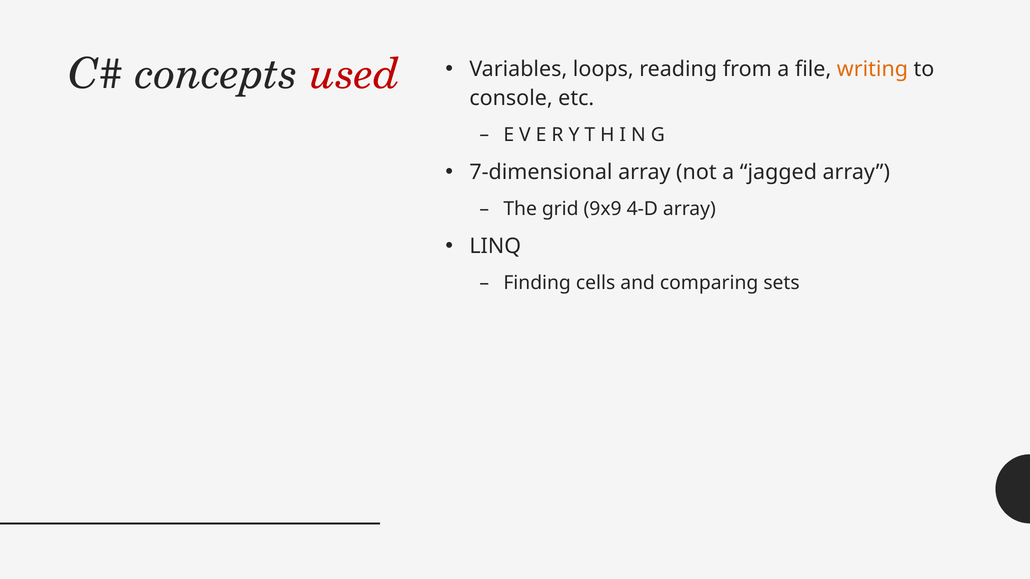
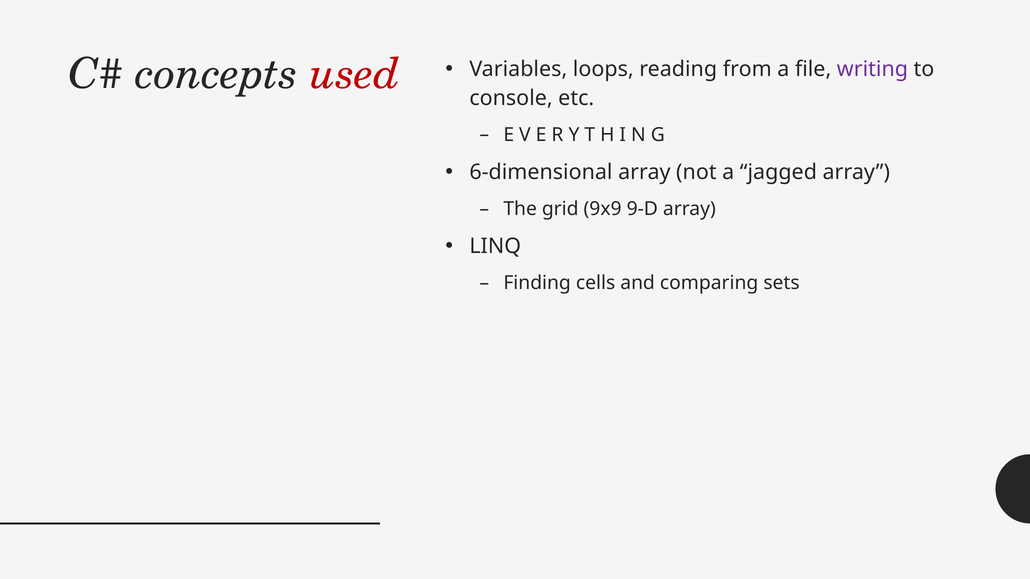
writing colour: orange -> purple (872, 69)
7-dimensional: 7-dimensional -> 6-dimensional (541, 172)
4-D: 4-D -> 9-D (642, 209)
